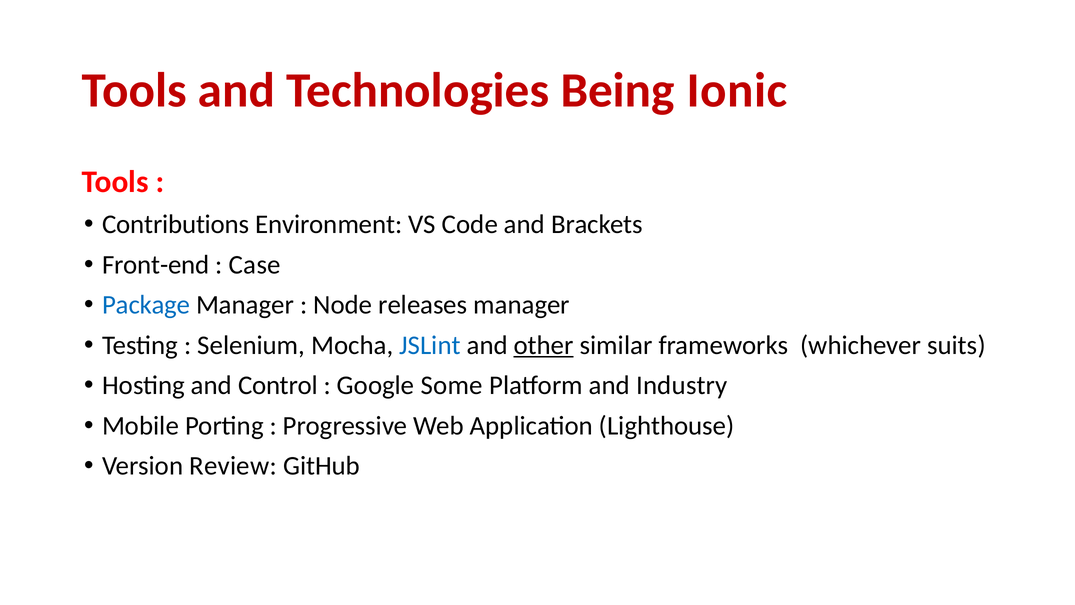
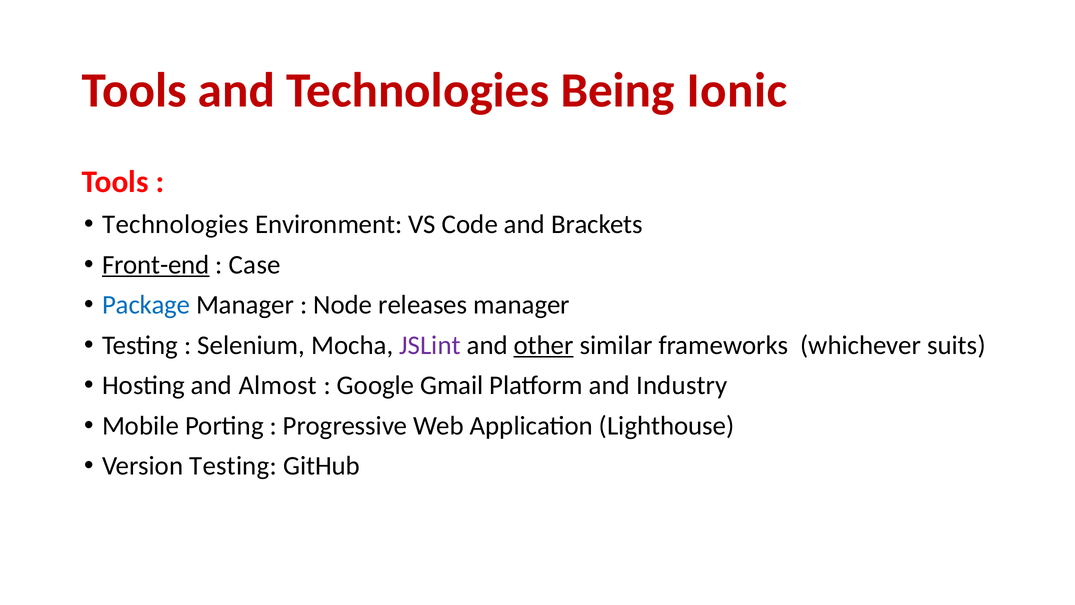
Contributions: Contributions -> Technologies (176, 224)
Front-end underline: none -> present (156, 265)
JSLint colour: blue -> purple (430, 345)
Control: Control -> Almost (278, 385)
Some: Some -> Gmail (452, 385)
Version Review: Review -> Testing (233, 466)
